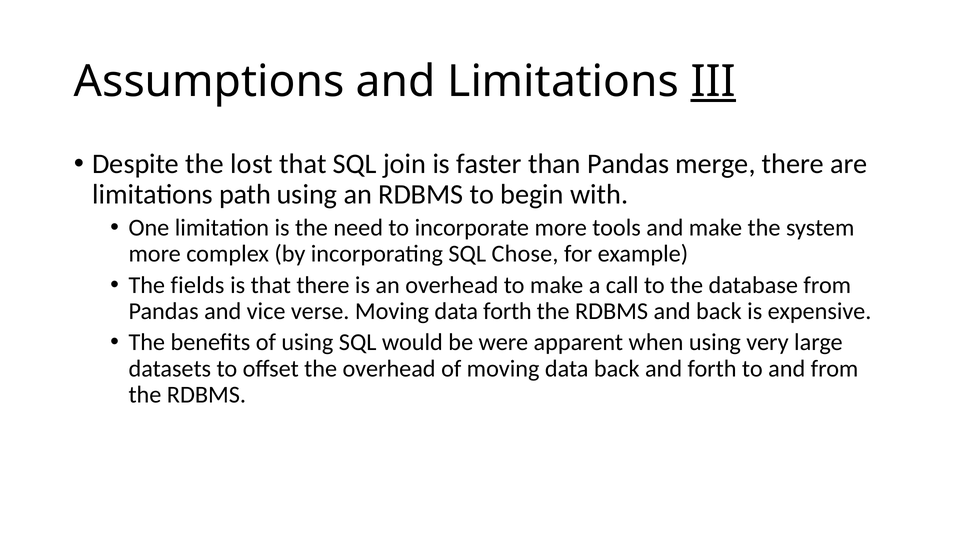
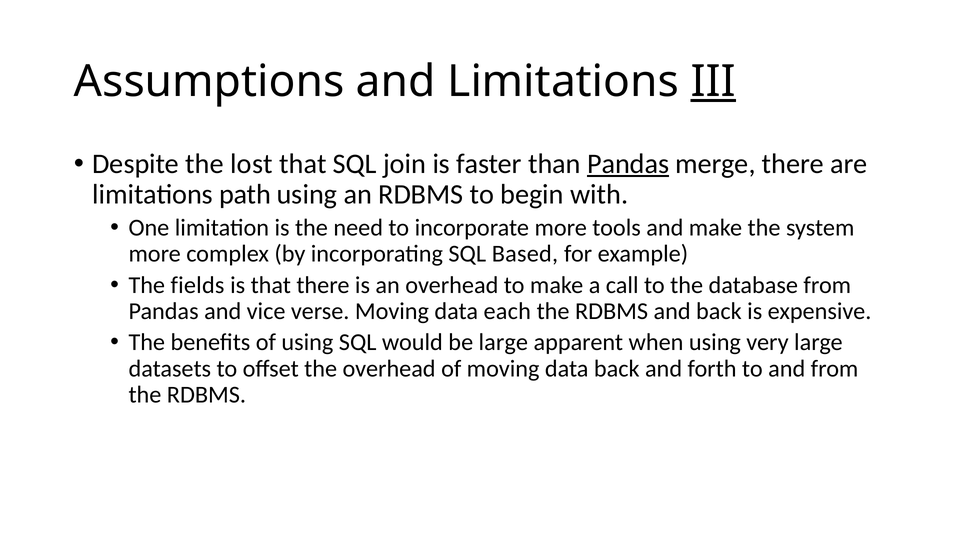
Pandas underline: none -> present (628, 164)
Chose: Chose -> Based (525, 254)
data forth: forth -> each (507, 312)
be were: were -> large (503, 343)
